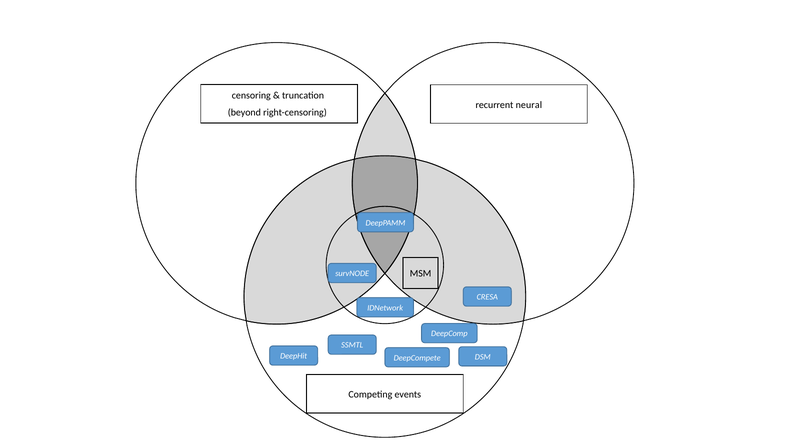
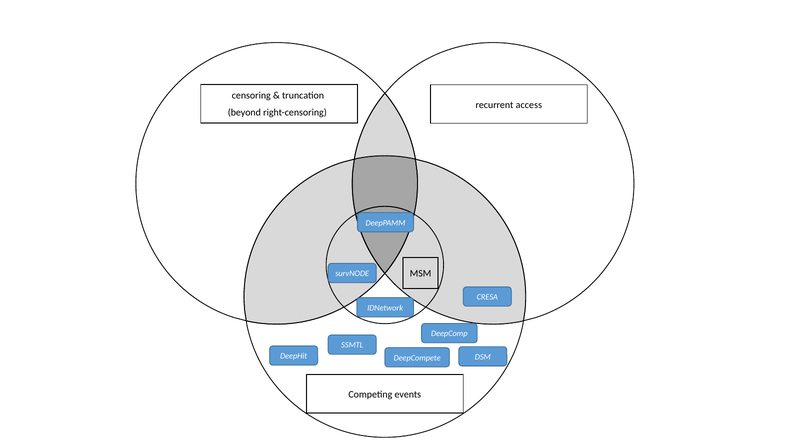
neural: neural -> access (529, 105)
